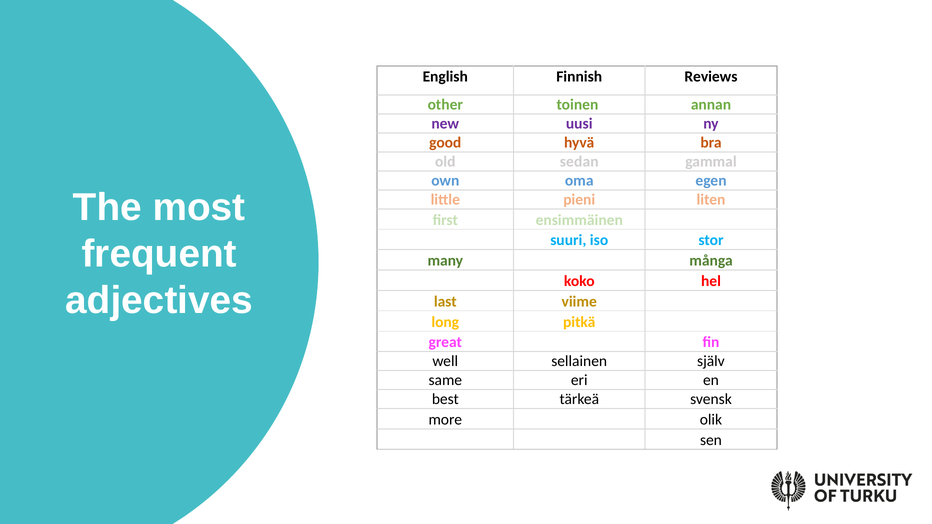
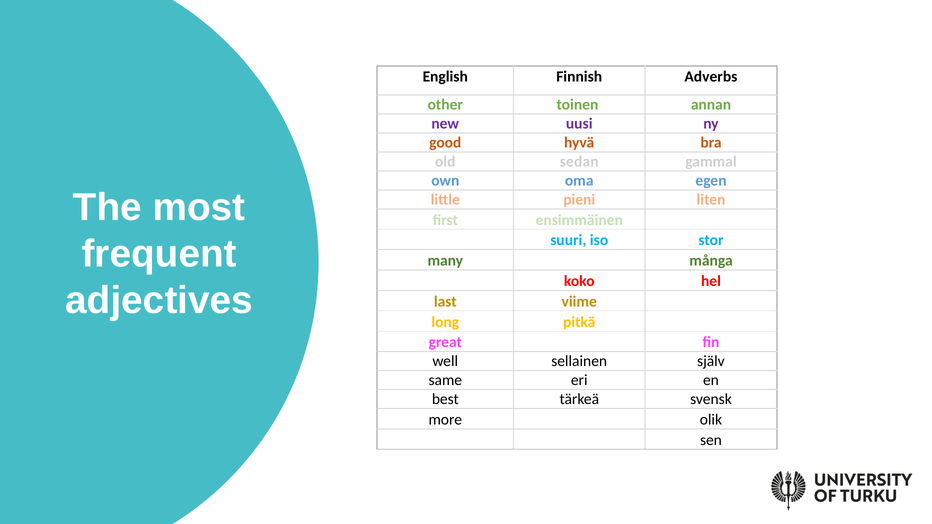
Reviews: Reviews -> Adverbs (711, 77)
